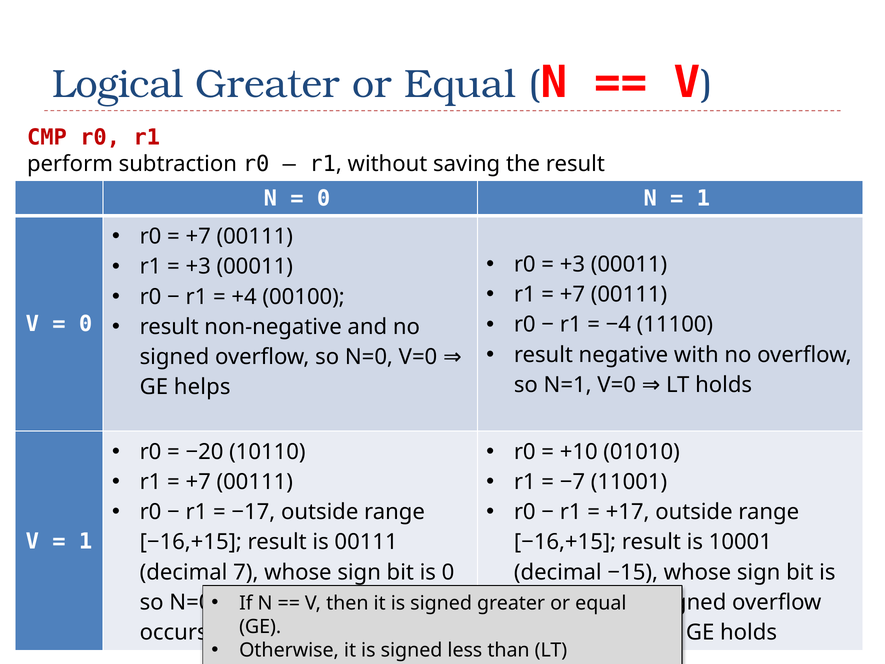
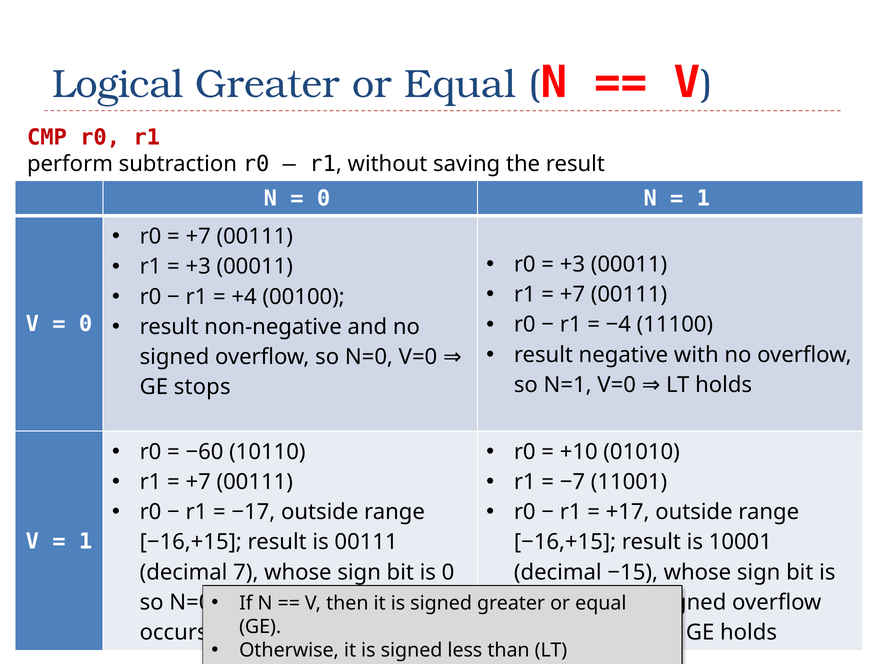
helps: helps -> stops (202, 387)
−20: −20 -> −60 (205, 452)
